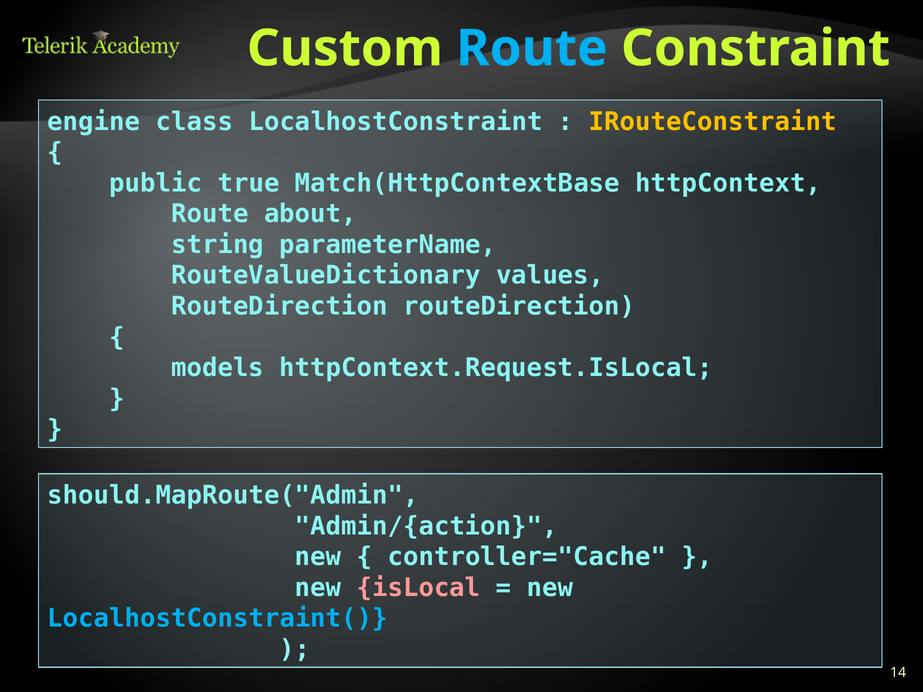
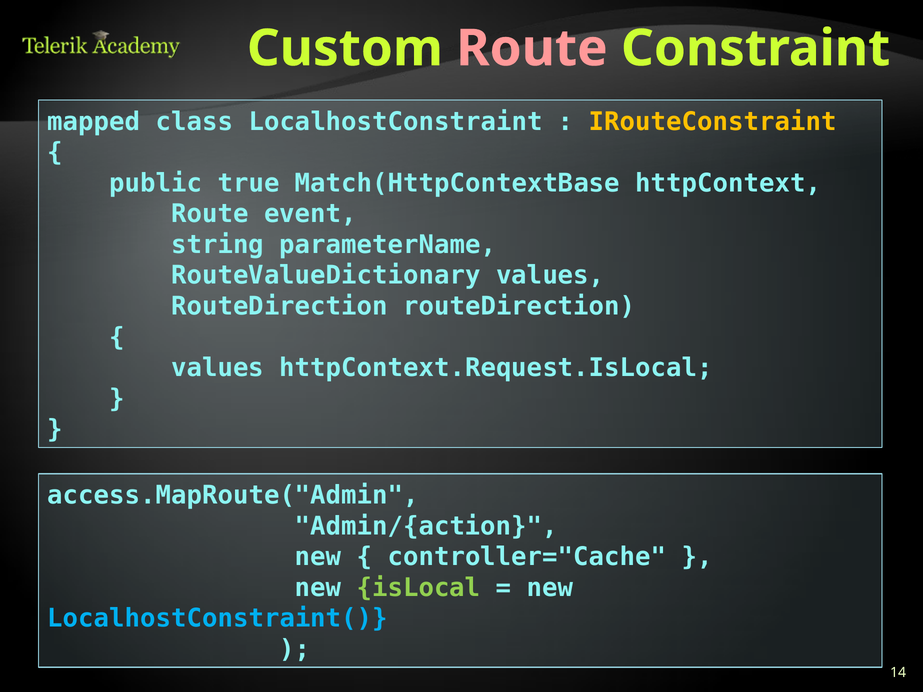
Route colour: light blue -> pink (532, 48)
engine: engine -> mapped (94, 122)
about: about -> event (310, 214)
models: models -> values (218, 368)
should.MapRoute("Admin: should.MapRoute("Admin -> access.MapRoute("Admin (233, 496)
isLocal colour: pink -> light green (419, 588)
